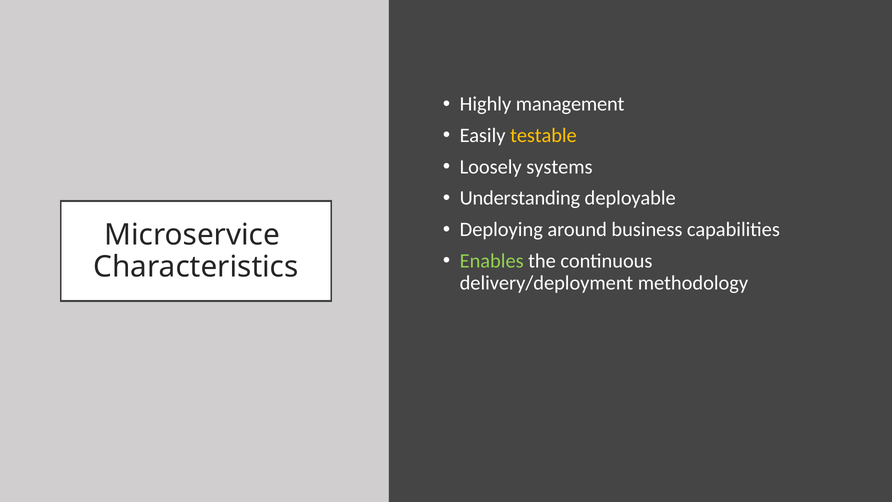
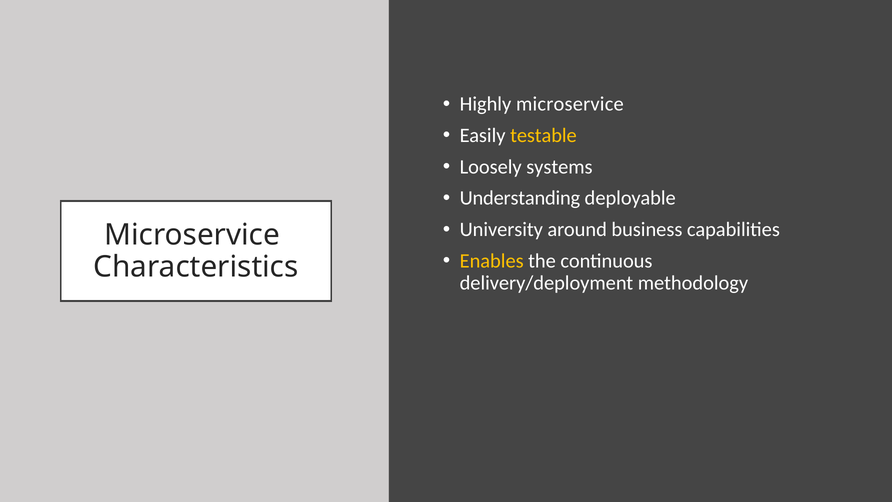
Highly management: management -> microservice (570, 104)
Deploying: Deploying -> University (501, 229)
Enables colour: light green -> yellow (492, 261)
